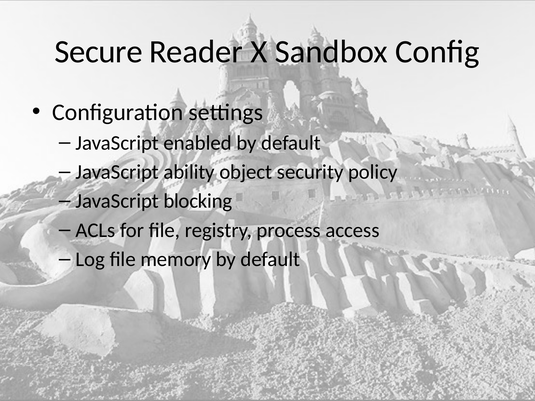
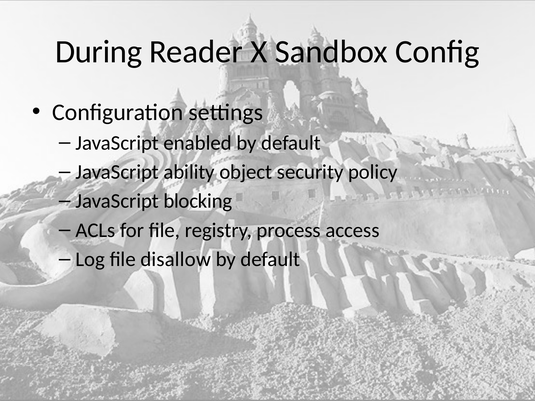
Secure: Secure -> During (99, 52)
memory: memory -> disallow (176, 260)
